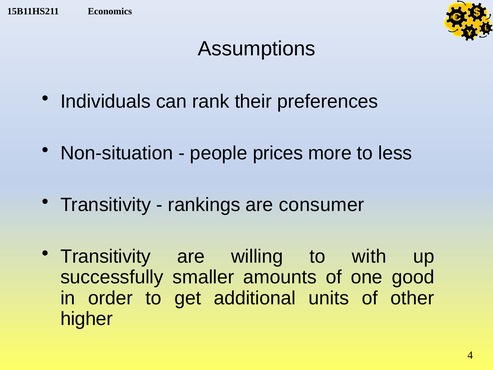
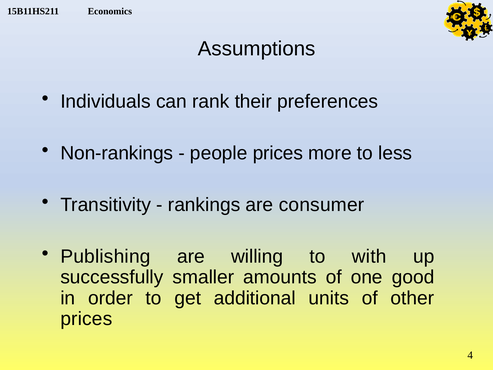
Non-situation: Non-situation -> Non-rankings (117, 153)
Transitivity: Transitivity -> Publishing (105, 256)
higher: higher -> prices (86, 319)
